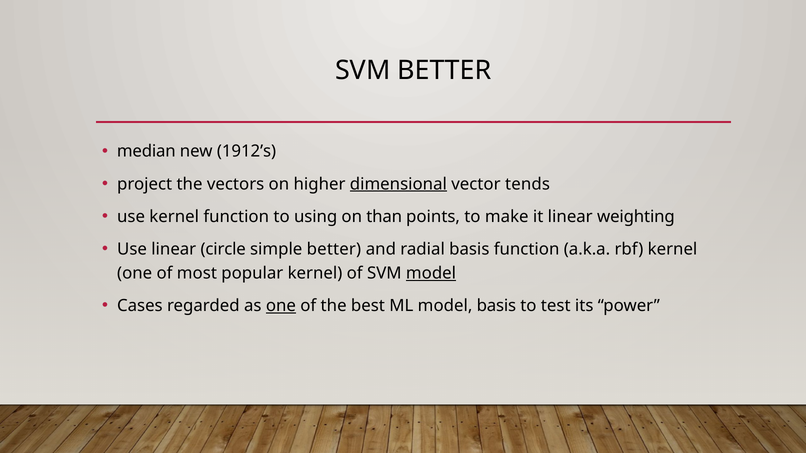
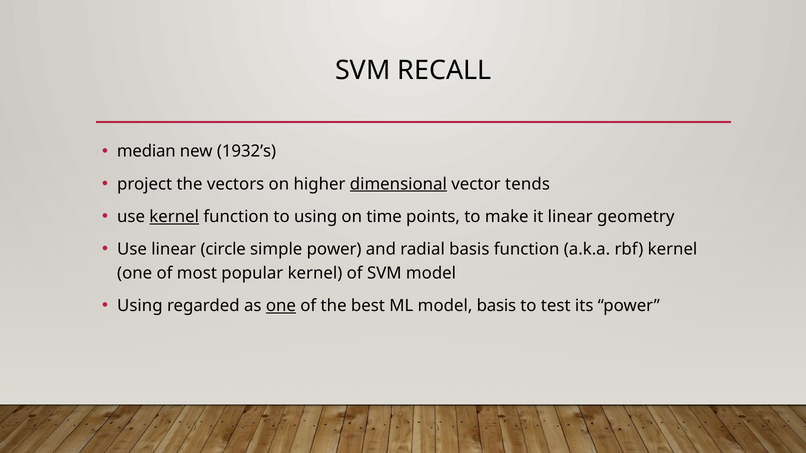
SVM BETTER: BETTER -> RECALL (444, 71)
1912’s: 1912’s -> 1932’s (246, 152)
kernel underline: none -> present (174, 217)
than: than -> time (384, 217)
weighting: weighting -> geometry (636, 217)
simple better: better -> power (334, 249)
model underline: present -> none (431, 273)
Cases: Cases -> Using (140, 306)
